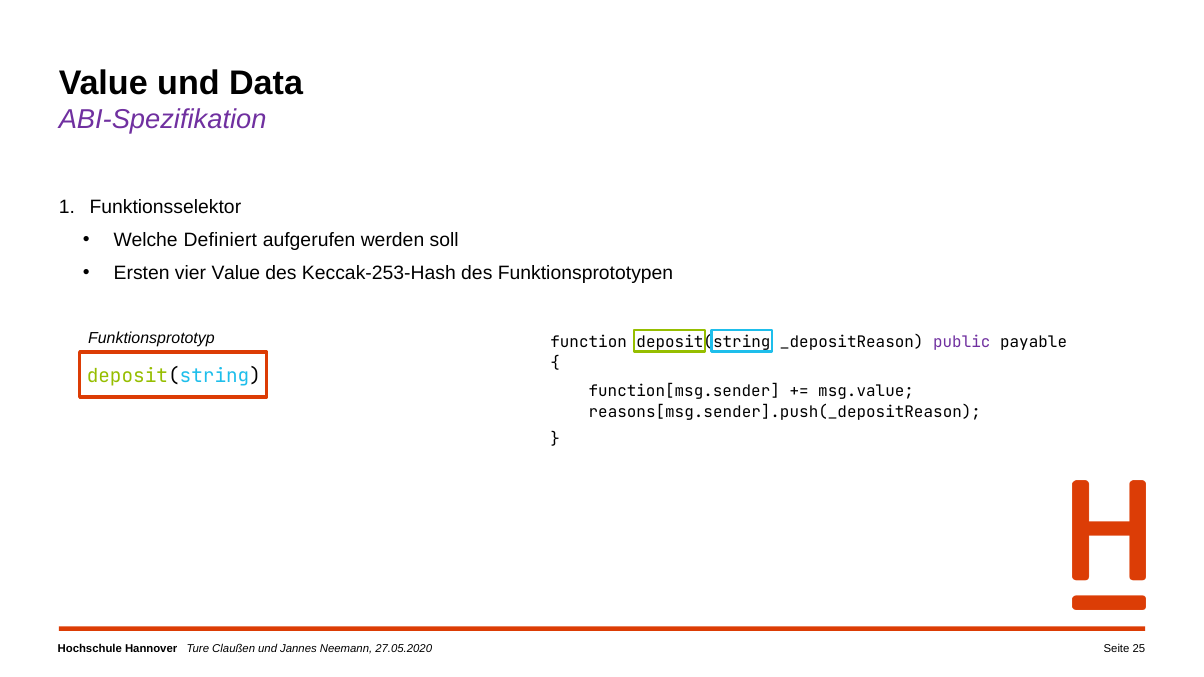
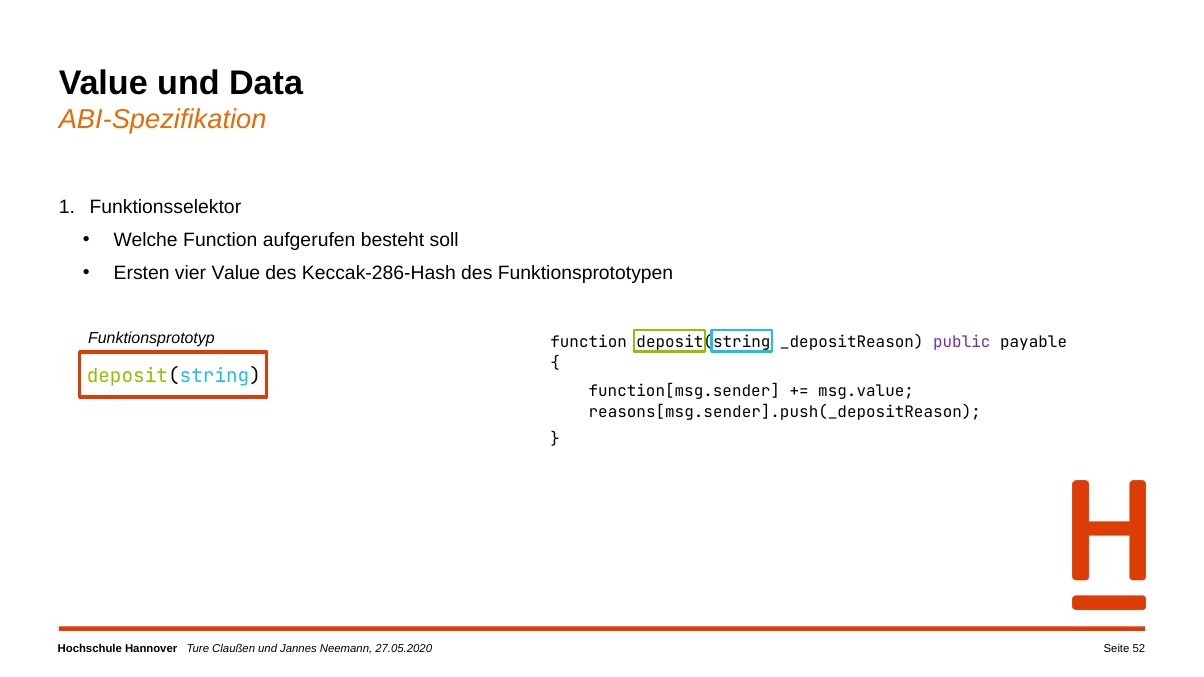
ABI-Spezifikation colour: purple -> orange (163, 120)
Welche Definiert: Definiert -> Function (220, 240)
werden: werden -> besteht (393, 240)
Keccak-253-Hash: Keccak-253-Hash -> Keccak-286-Hash (379, 273)
25: 25 -> 52 (1139, 649)
